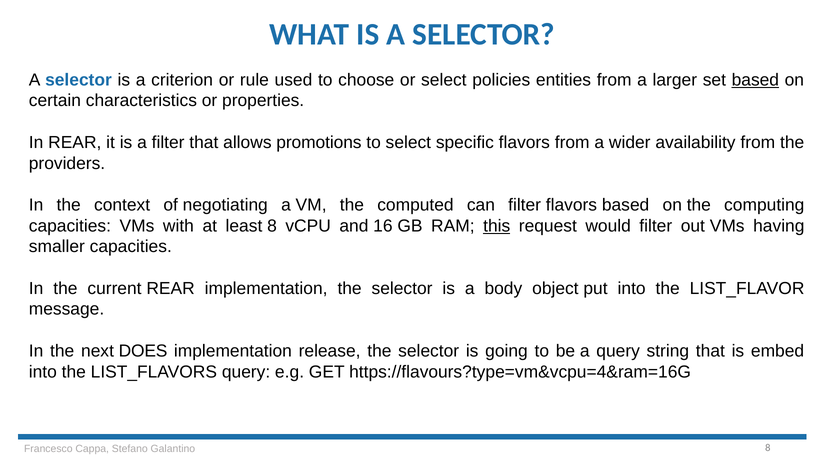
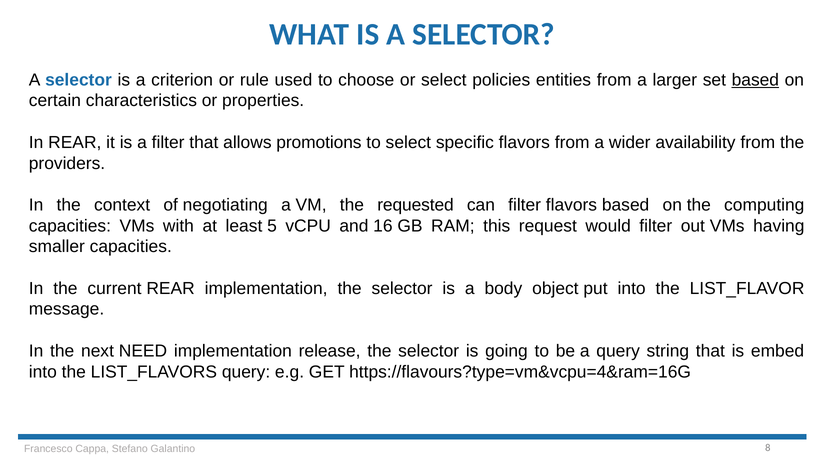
computed: computed -> requested (416, 205)
least 8: 8 -> 5 (272, 226)
this underline: present -> none (497, 226)
DOES: DOES -> NEED (143, 351)
